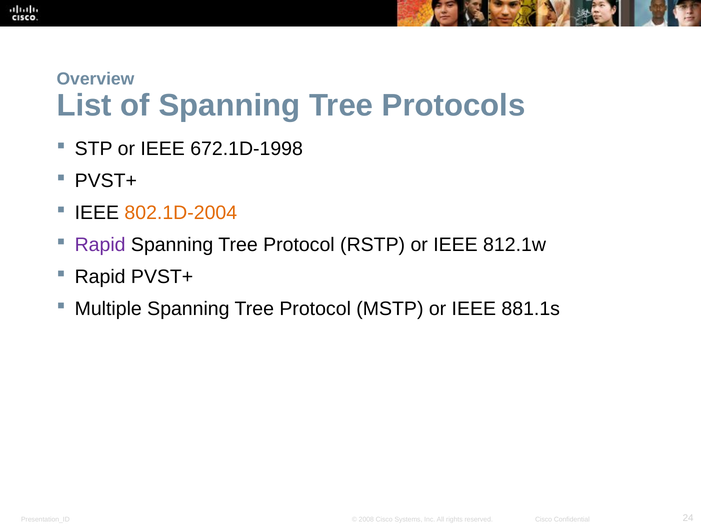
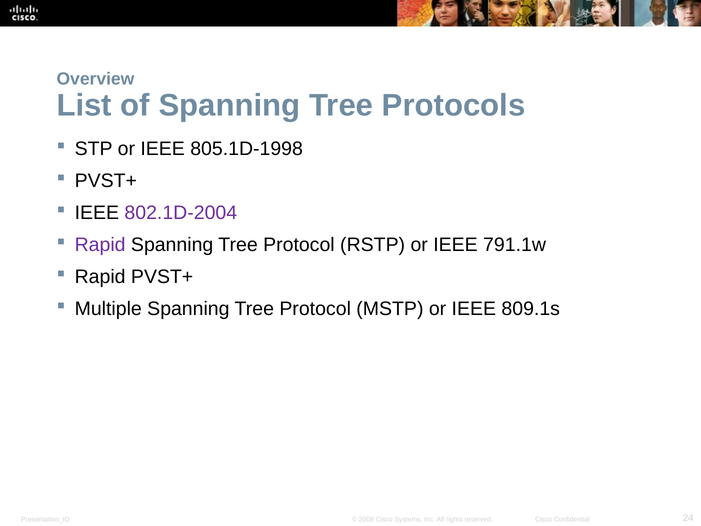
672.1D-1998: 672.1D-1998 -> 805.1D-1998 (247, 149)
802.1D-2004 colour: orange -> purple (181, 213)
812.1w: 812.1w -> 791.1w (515, 245)
881.1s: 881.1s -> 809.1s (531, 309)
